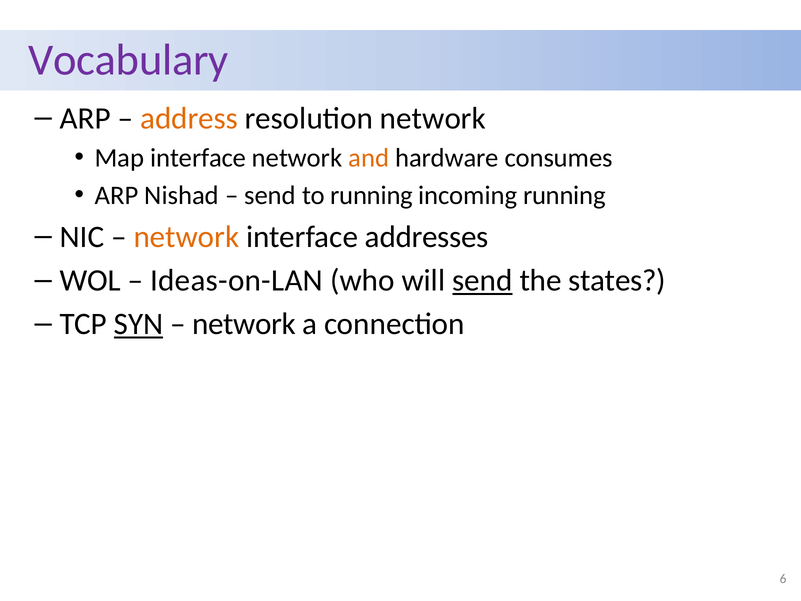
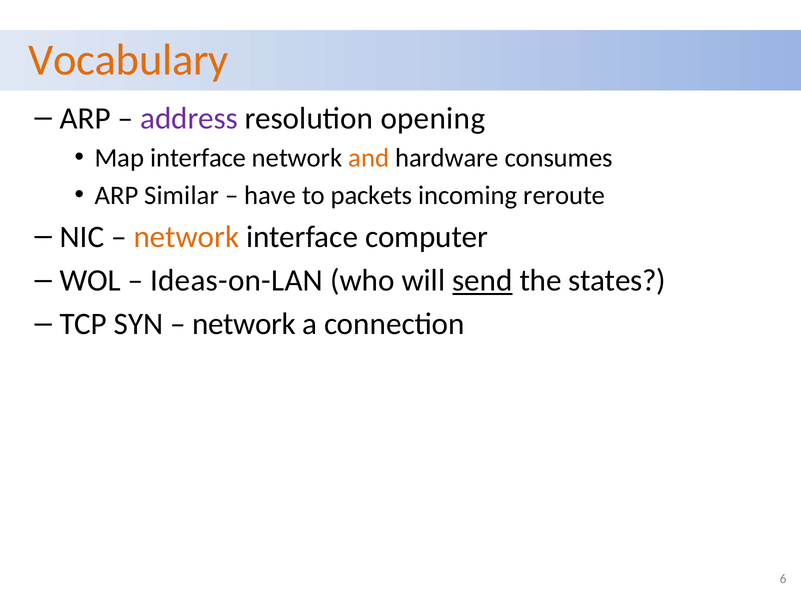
Vocabulary colour: purple -> orange (128, 60)
address colour: orange -> purple (189, 118)
resolution network: network -> opening (433, 118)
Nishad: Nishad -> Similar (182, 195)
send: send -> have (270, 195)
to running: running -> packets (372, 195)
incoming running: running -> reroute (564, 195)
addresses: addresses -> computer (427, 237)
SYN underline: present -> none (139, 324)
